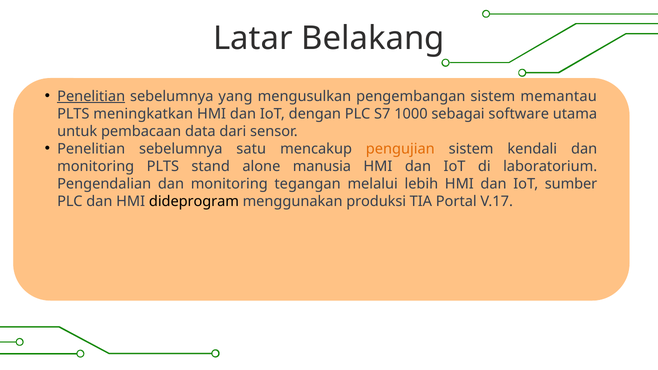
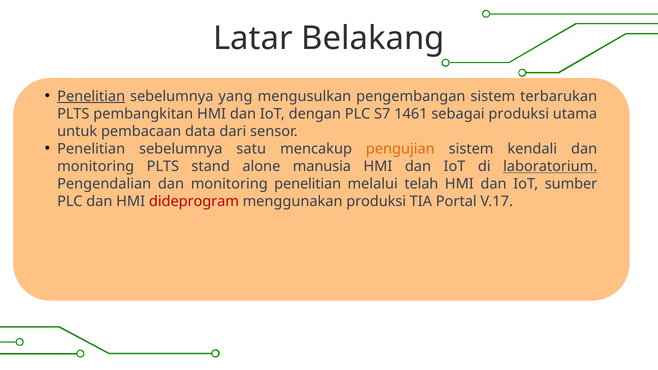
memantau: memantau -> terbarukan (559, 96)
meningkatkan: meningkatkan -> pembangkitan (143, 114)
1000: 1000 -> 1461 (411, 114)
sebagai software: software -> produksi (519, 114)
laboratorium underline: none -> present (550, 167)
monitoring tegangan: tegangan -> penelitian (308, 184)
lebih: lebih -> telah (421, 184)
dideprogram colour: black -> red (194, 202)
